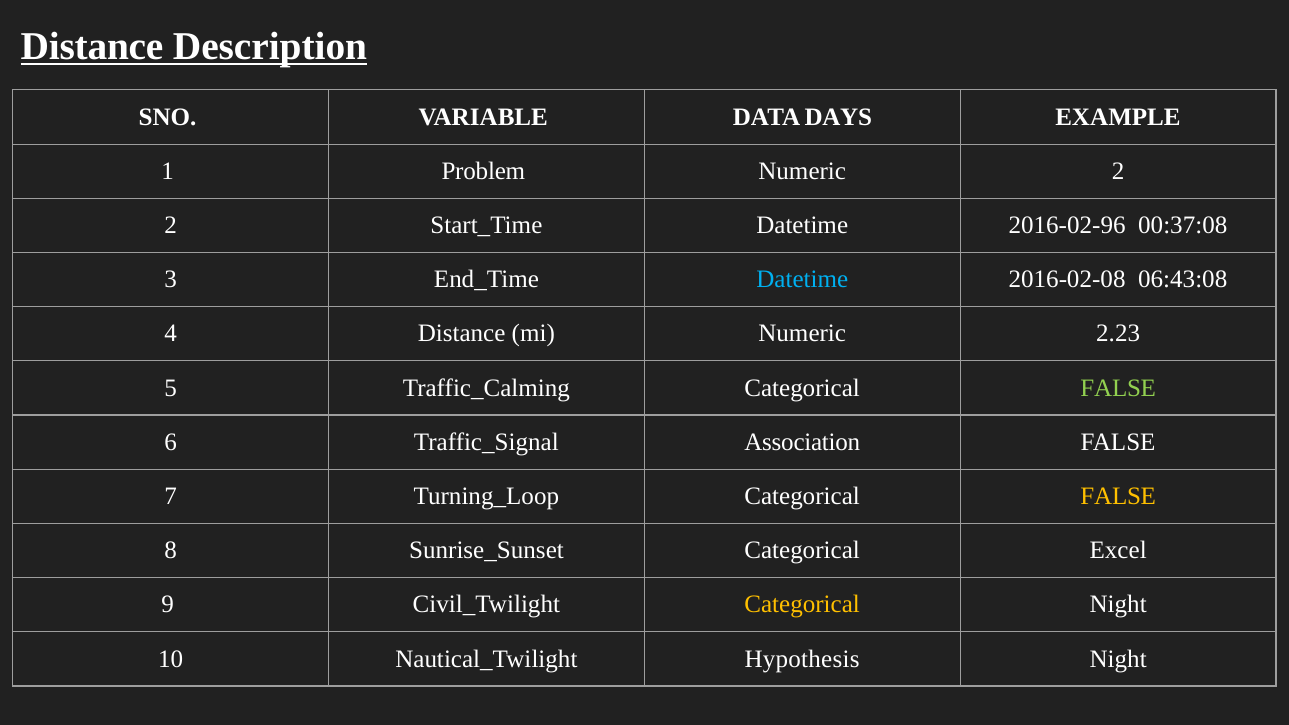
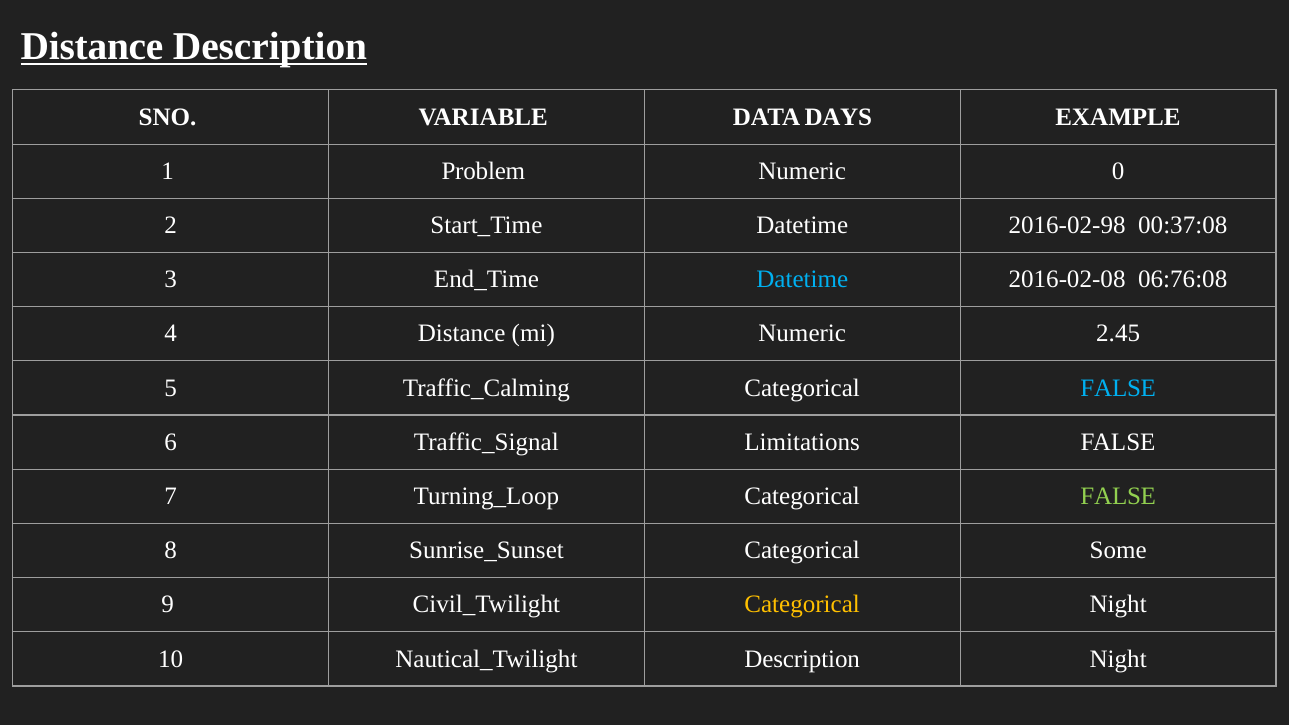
Numeric 2: 2 -> 0 (1118, 171)
2016-02-96: 2016-02-96 -> 2016-02-98 (1067, 225)
06:43:08: 06:43:08 -> 06:76:08 (1183, 279)
2.23: 2.23 -> 2.45 (1118, 334)
FALSE colour: light green -> light blue (1118, 388)
Association: Association -> Limitations (802, 442)
FALSE colour: yellow -> light green (1118, 496)
Excel: Excel -> Some (1118, 550)
Hypothesis: Hypothesis -> Description (802, 659)
